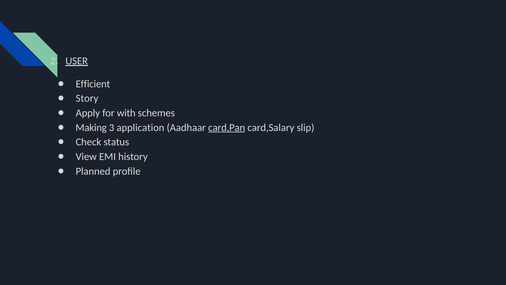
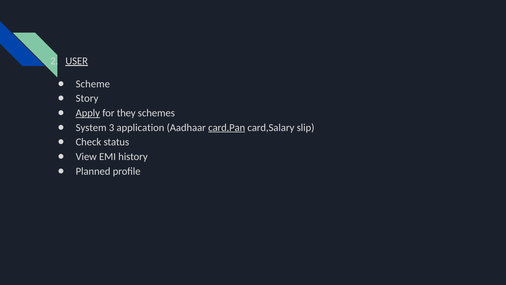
Efficient: Efficient -> Scheme (93, 84)
Apply underline: none -> present (88, 113)
with: with -> they (126, 113)
Making: Making -> System (91, 127)
